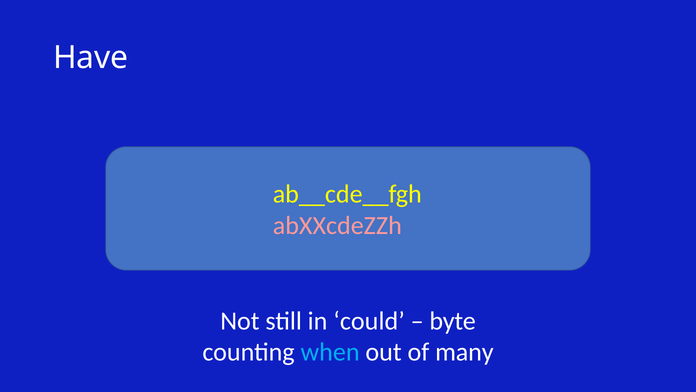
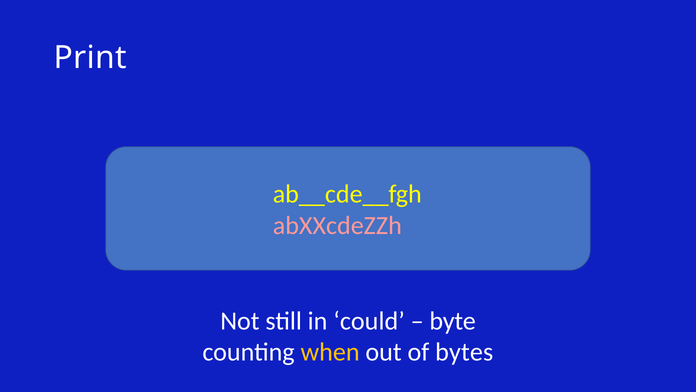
Have: Have -> Print (90, 58)
when colour: light blue -> yellow (330, 352)
many: many -> bytes (464, 352)
